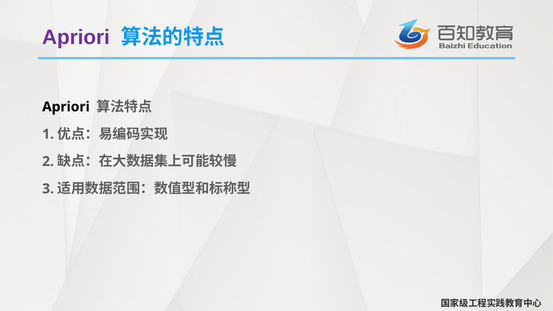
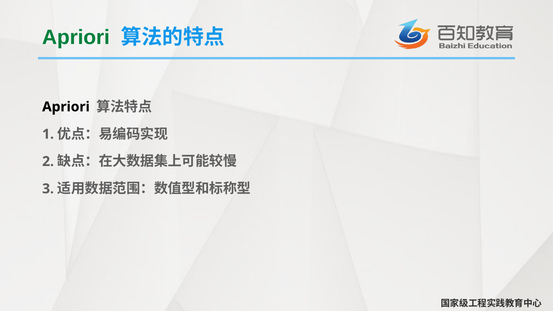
Apriori colour: purple -> green (76, 37)
